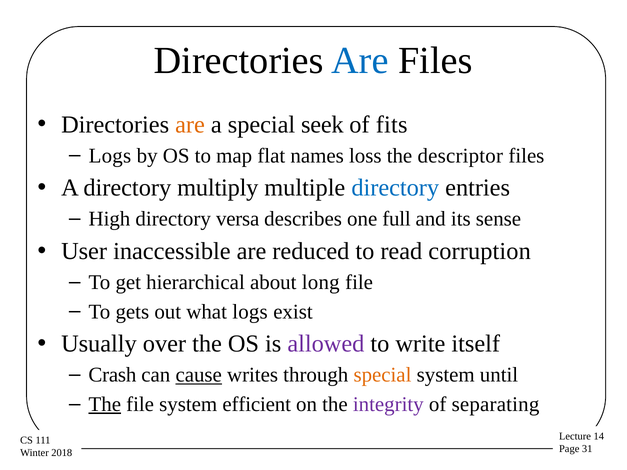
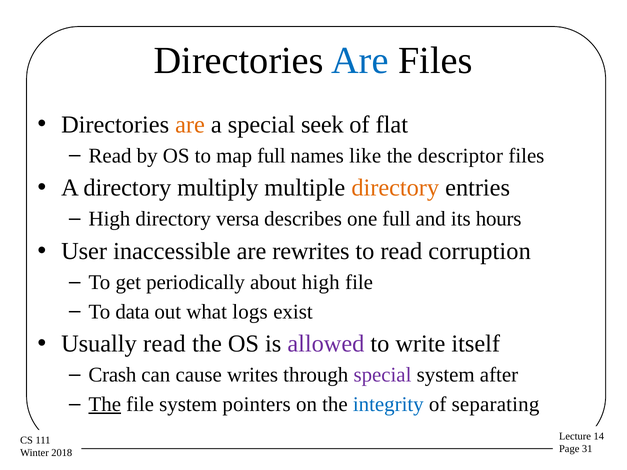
fits: fits -> flat (392, 125)
Logs: Logs -> Read (110, 156)
map flat: flat -> full (271, 156)
loss: loss -> like (365, 156)
directory colour: blue -> orange (395, 188)
sense: sense -> hours (499, 219)
reduced: reduced -> rewrites (311, 251)
hierarchical: hierarchical -> periodically (196, 283)
about long: long -> high (321, 283)
gets: gets -> data (132, 312)
Usually over: over -> read (164, 344)
cause underline: present -> none (199, 375)
special colour: orange -> purple (382, 375)
until: until -> after (499, 375)
efficient: efficient -> pointers (257, 405)
integrity colour: purple -> blue (388, 405)
